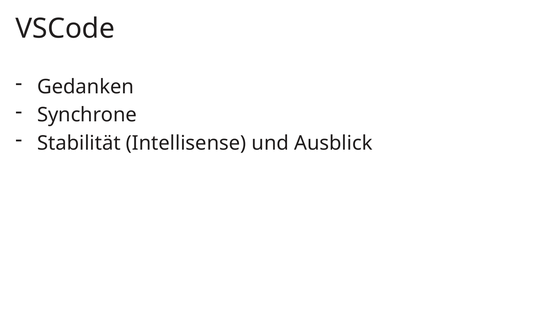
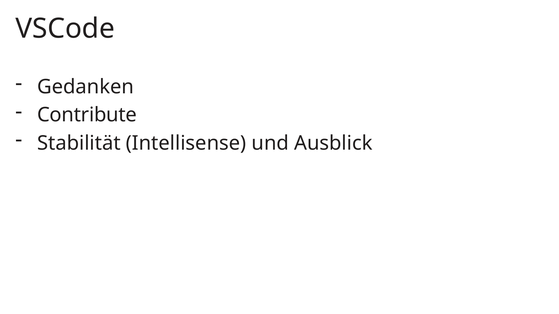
Synchrone: Synchrone -> Contribute (87, 115)
